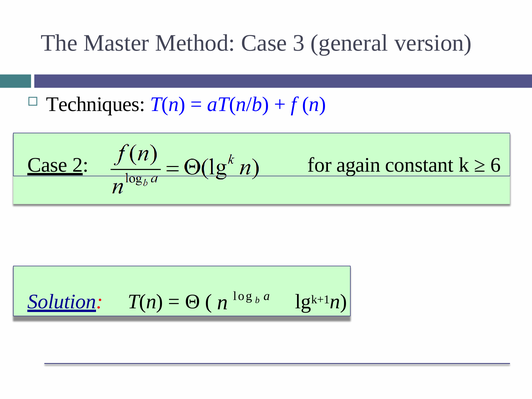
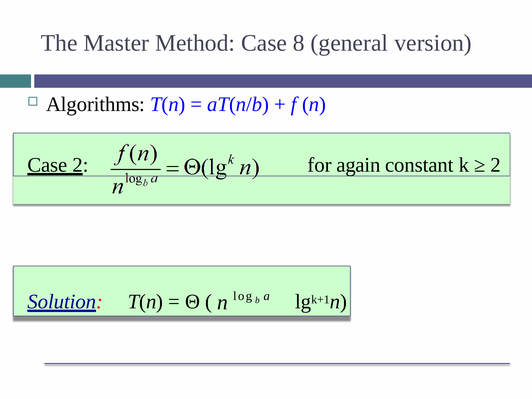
3: 3 -> 8 (299, 43)
Techniques: Techniques -> Algorithms (96, 104)
6: 6 -> 2 (496, 165)
